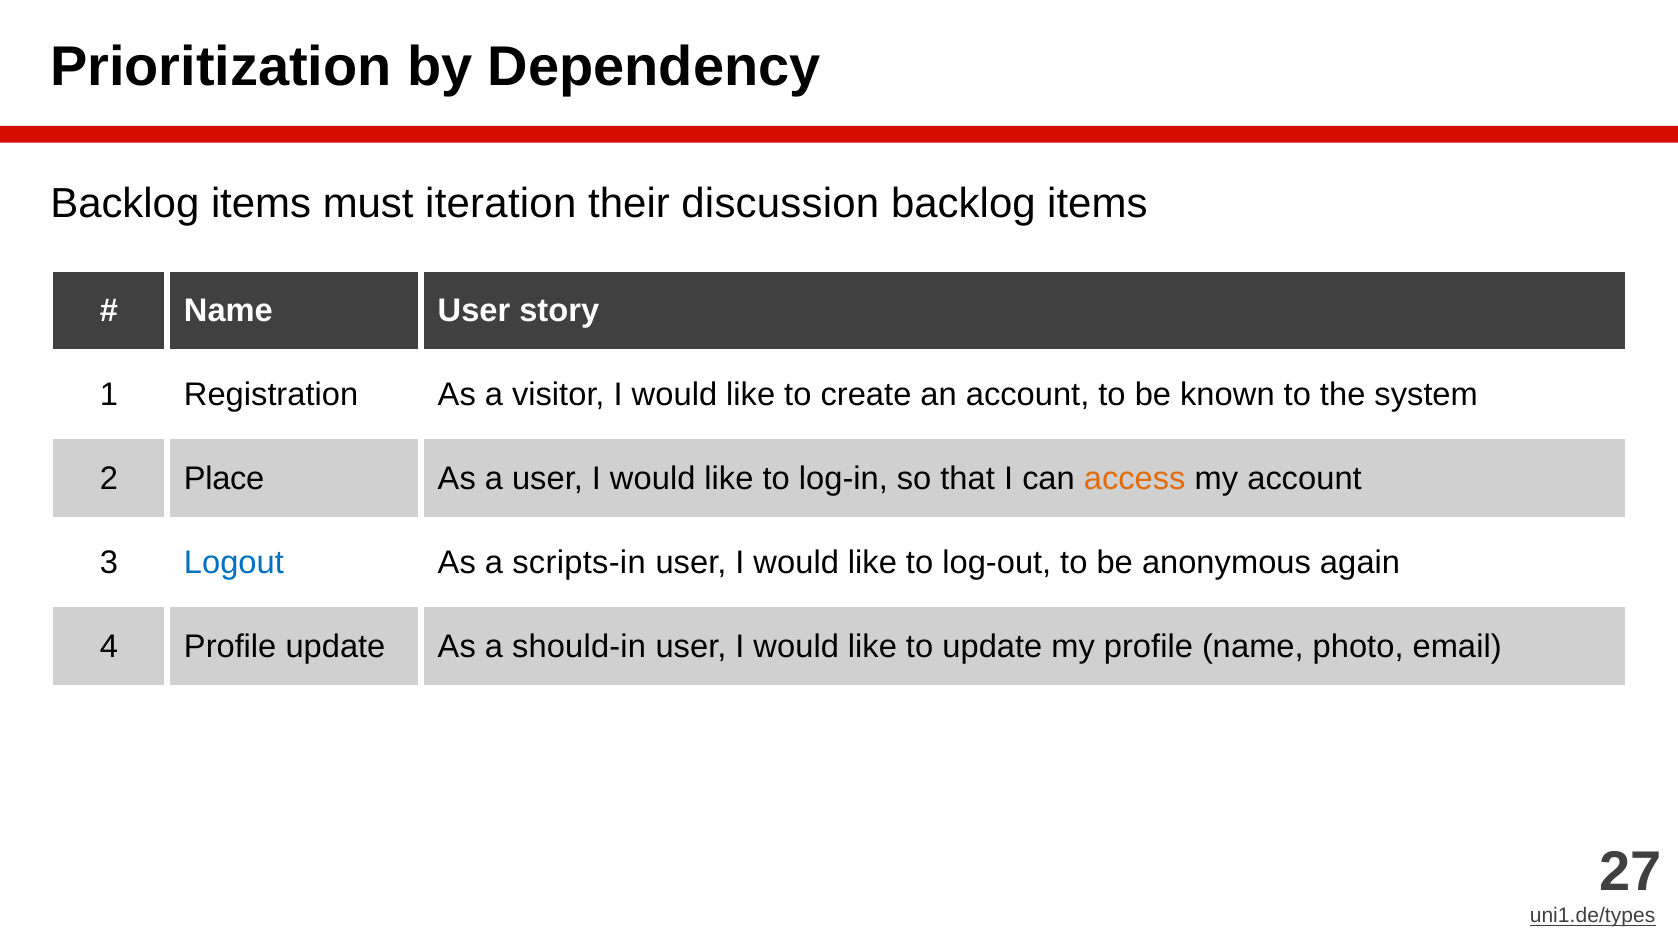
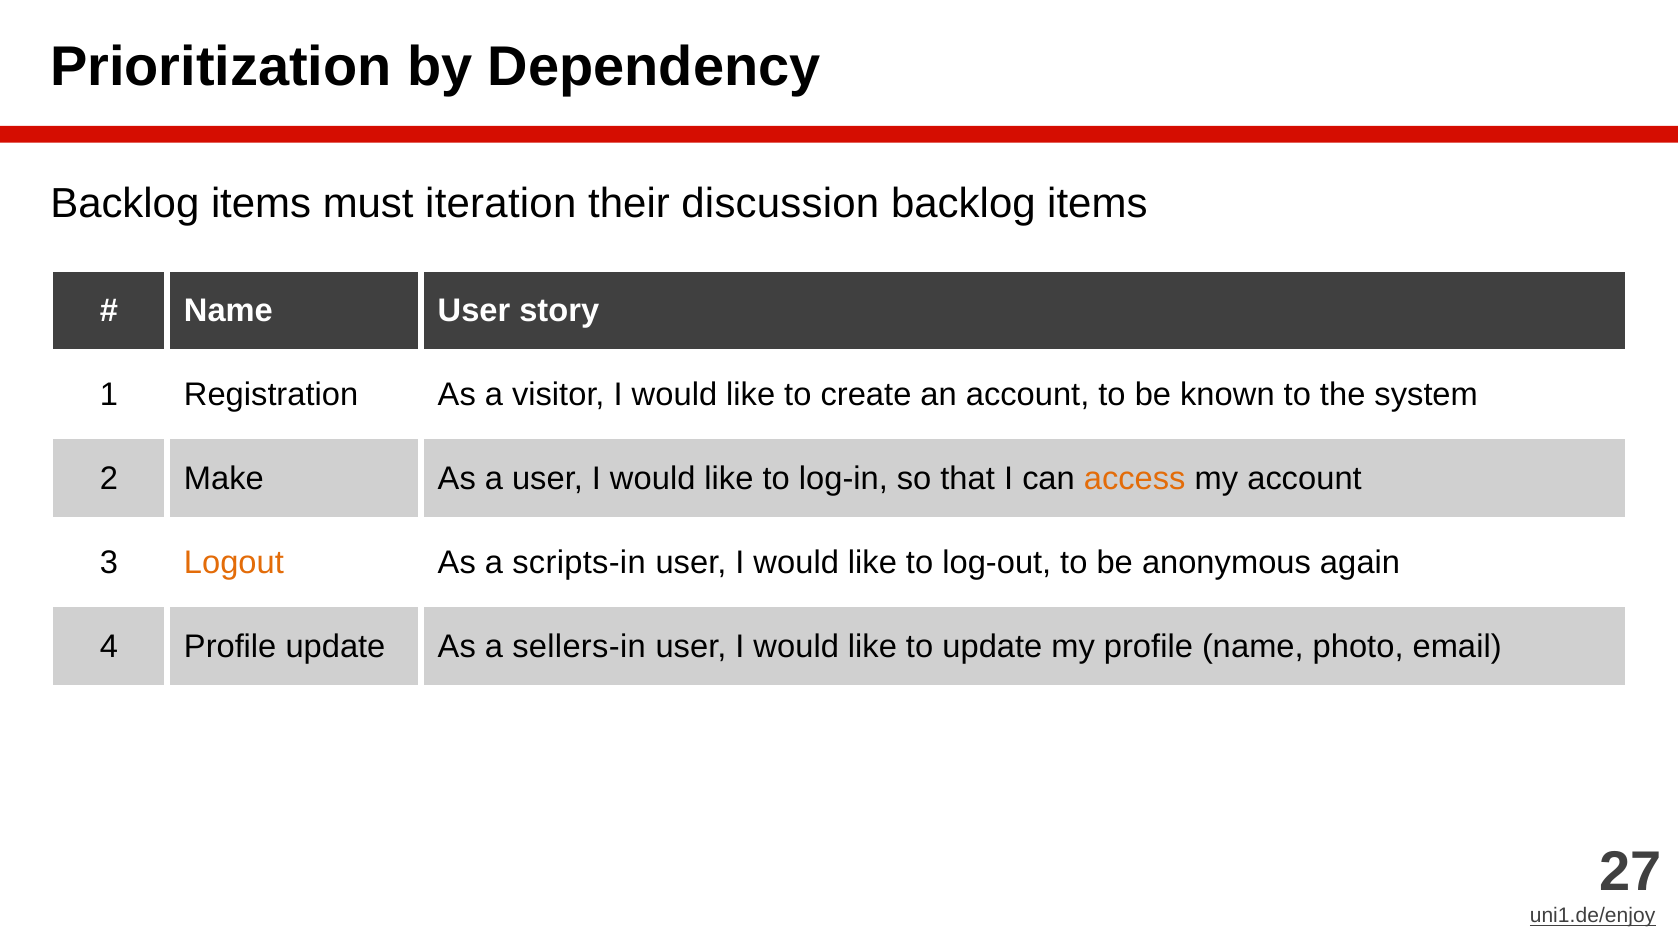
Place: Place -> Make (224, 479)
Logout colour: blue -> orange (234, 563)
should-in: should-in -> sellers-in (579, 647)
uni1.de/types: uni1.de/types -> uni1.de/enjoy (1593, 916)
